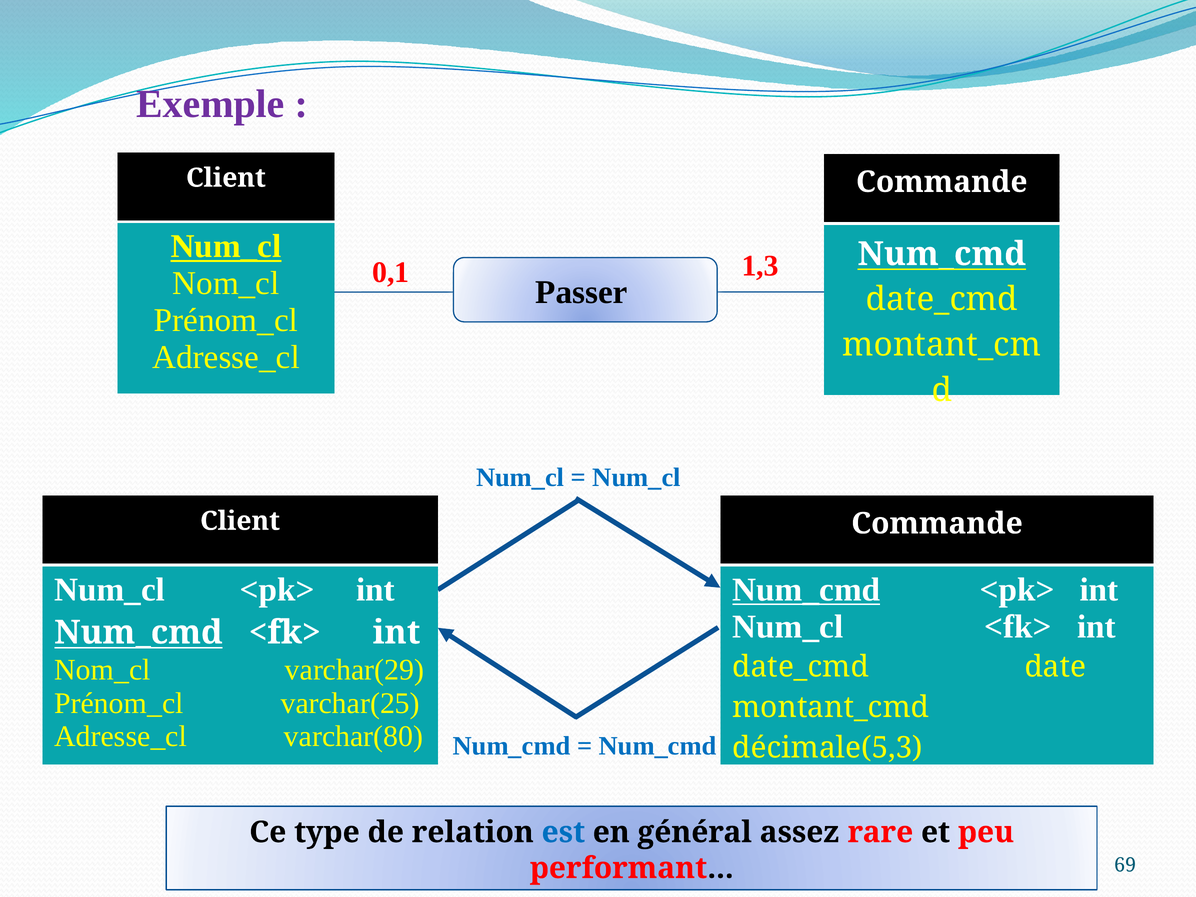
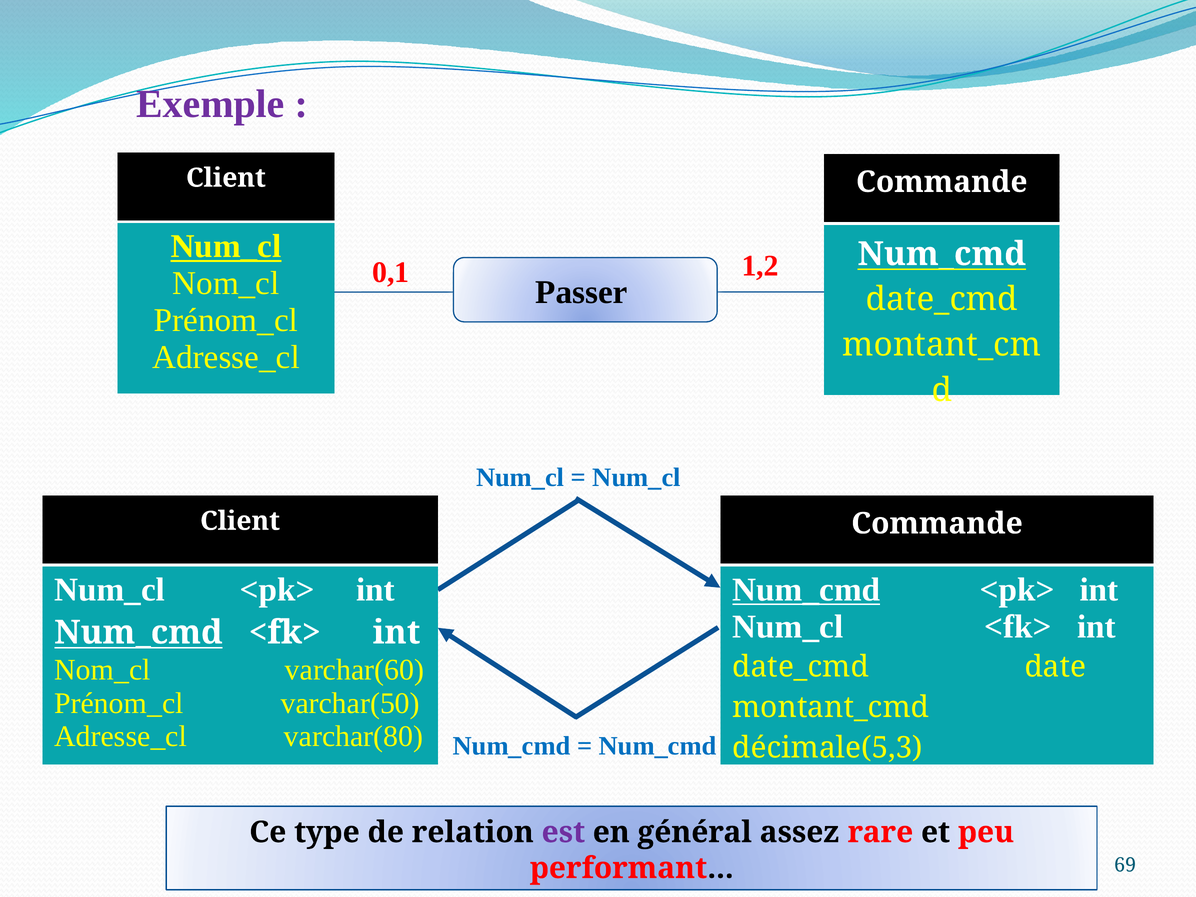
1,3: 1,3 -> 1,2 (760, 266)
varchar(29: varchar(29 -> varchar(60 (354, 670)
varchar(25: varchar(25 -> varchar(50 (350, 703)
est colour: blue -> purple (563, 832)
